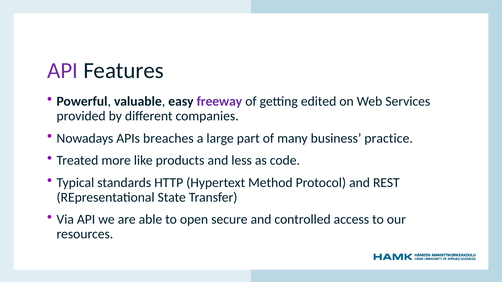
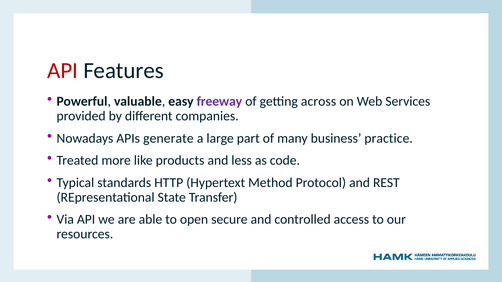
API colour: purple -> red (63, 71)
edited: edited -> across (319, 102)
breaches: breaches -> generate (168, 138)
